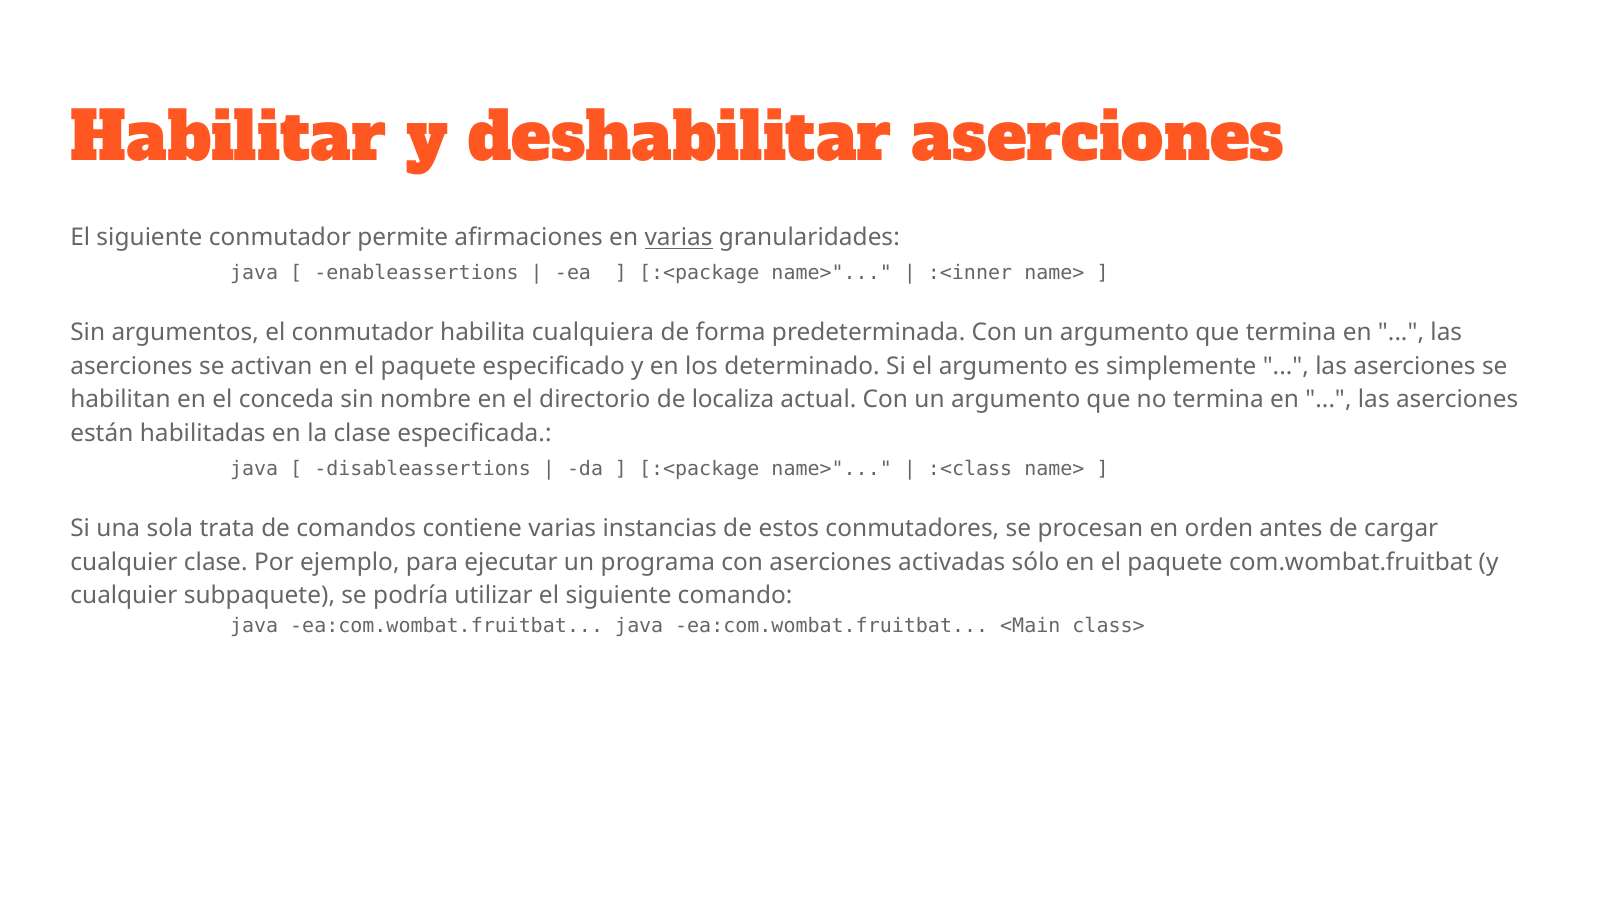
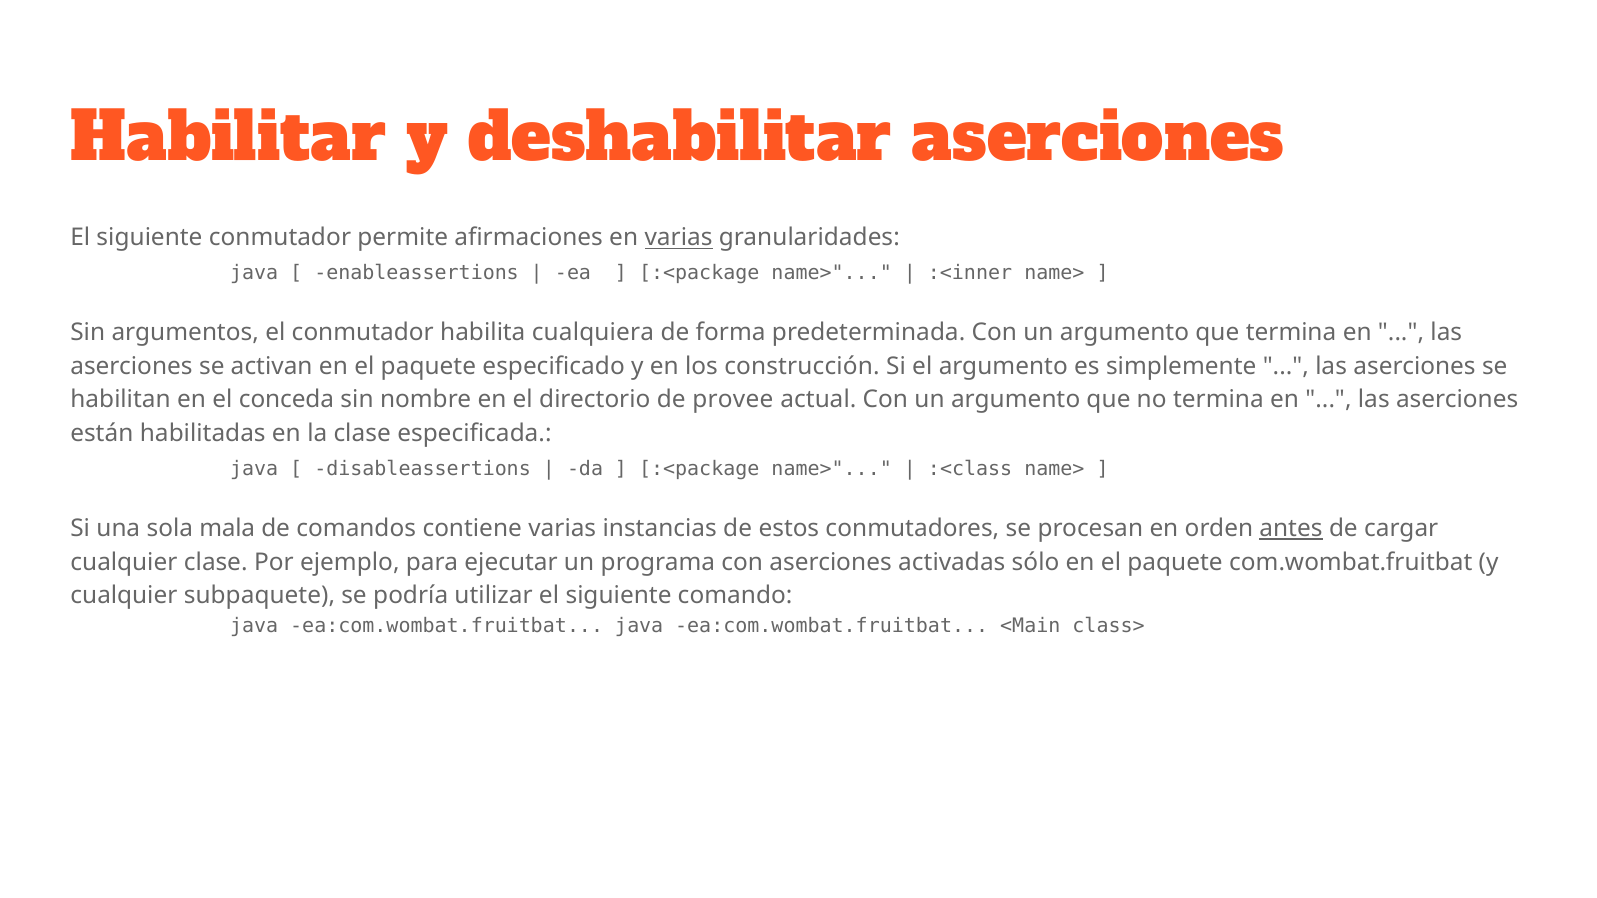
determinado: determinado -> construcción (802, 366)
localiza: localiza -> provee (733, 400)
trata: trata -> mala (227, 529)
antes underline: none -> present (1291, 529)
